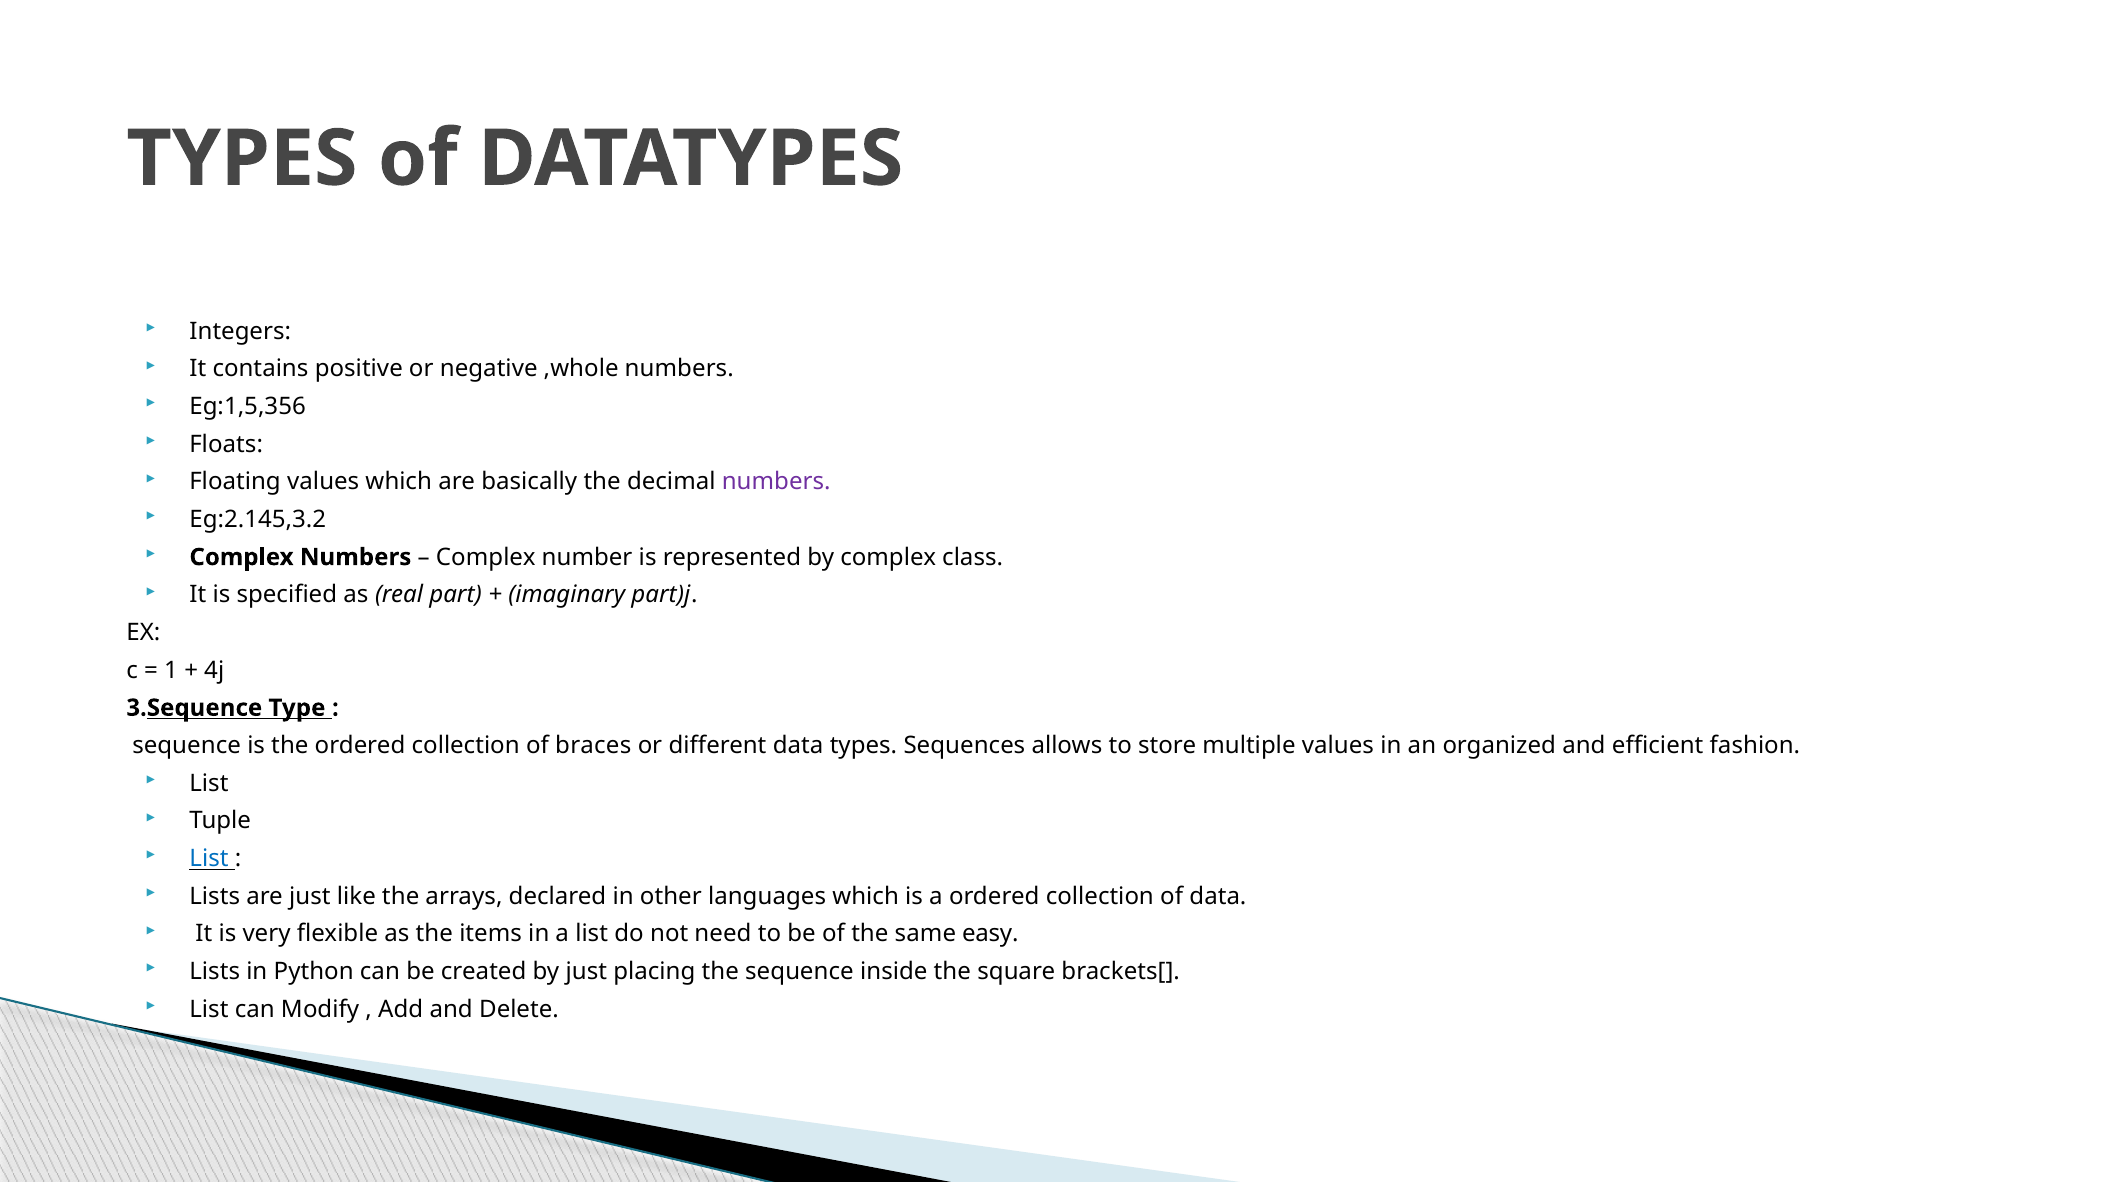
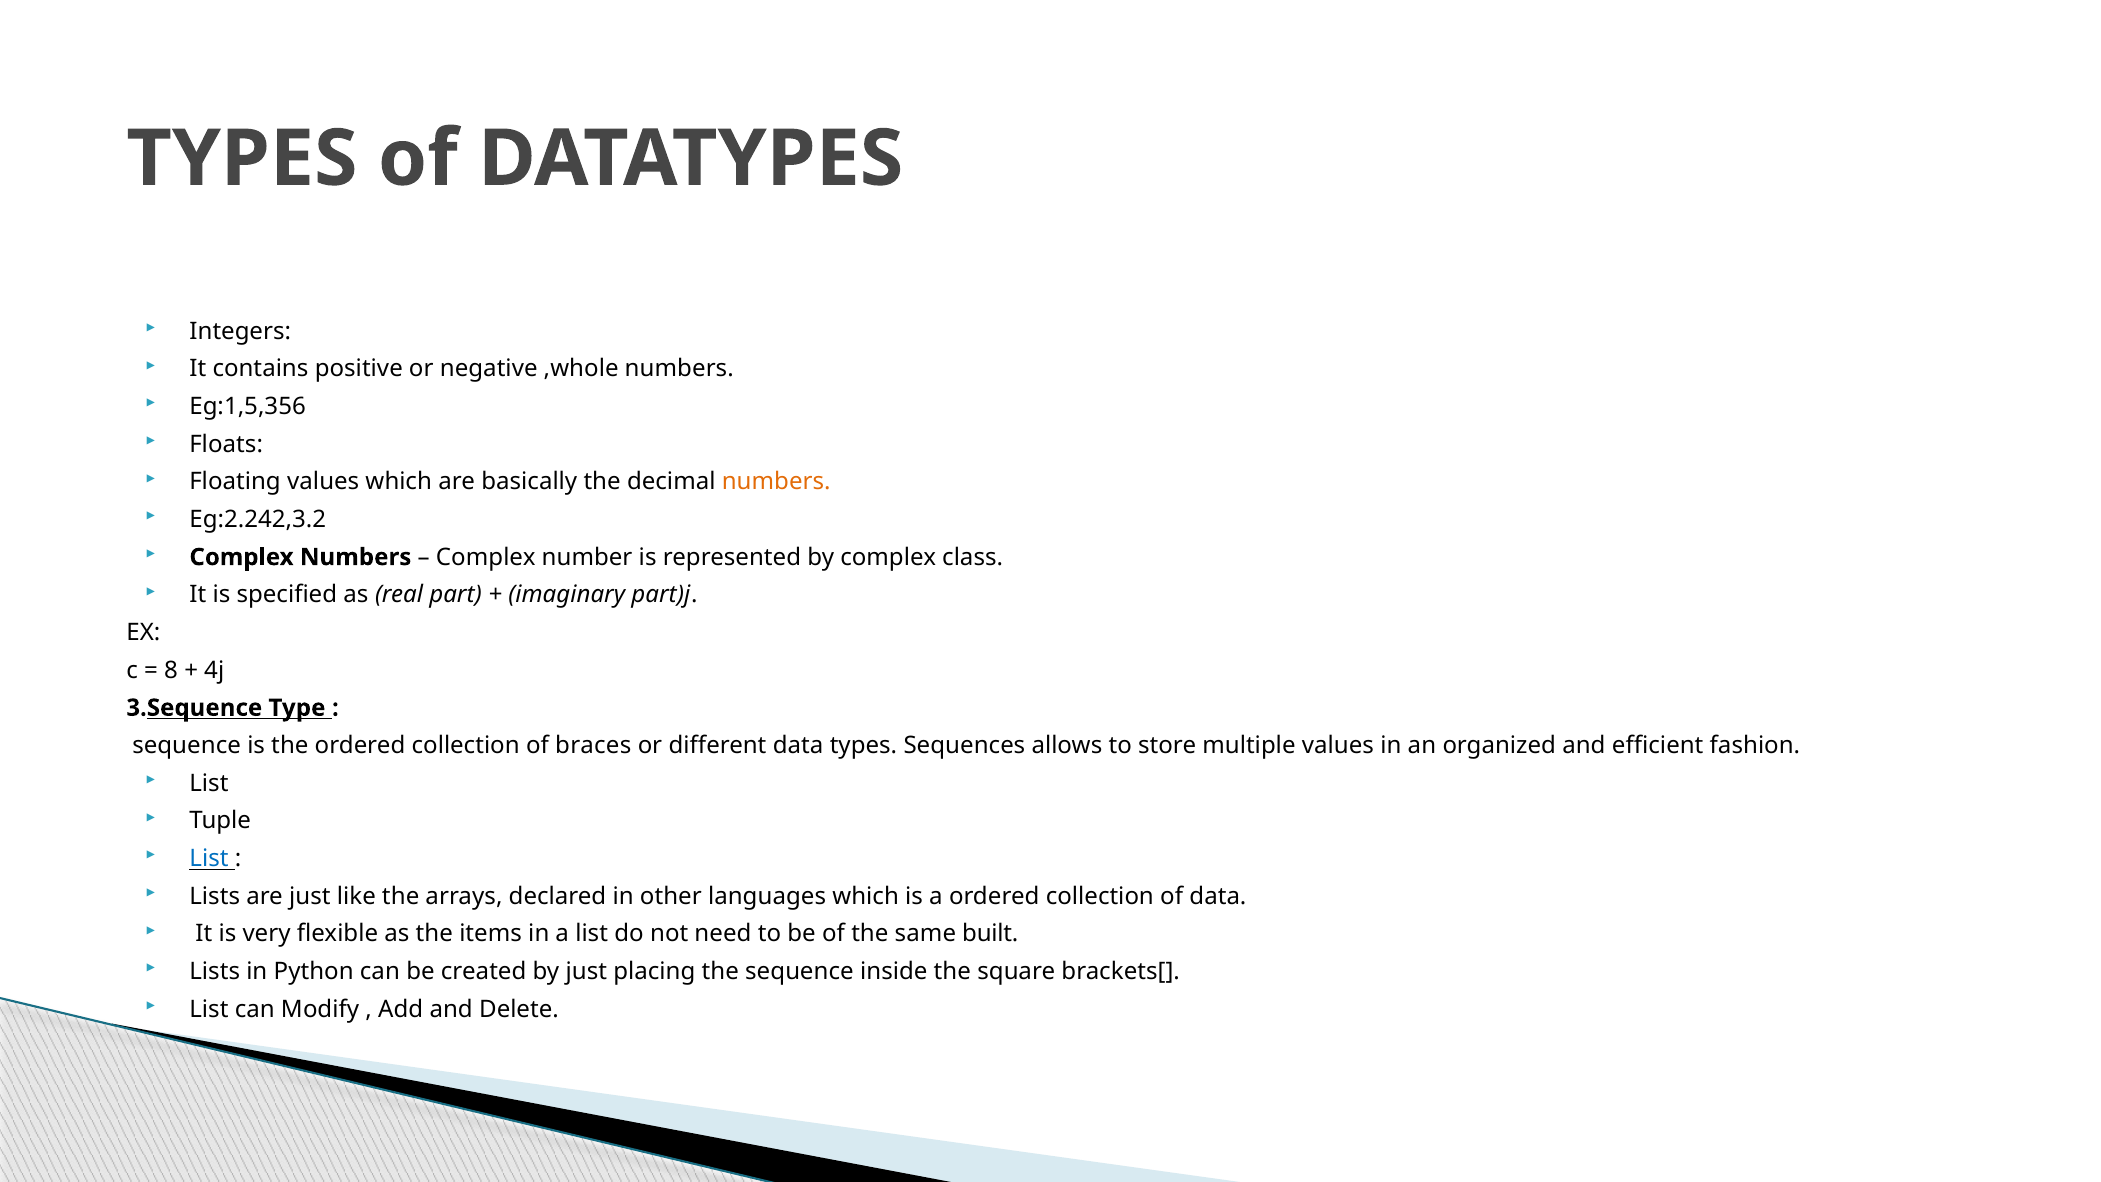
numbers colour: purple -> orange (776, 482)
Eg:2.145,3.2: Eg:2.145,3.2 -> Eg:2.242,3.2 (258, 519)
1: 1 -> 8 (171, 670)
easy: easy -> built (990, 934)
